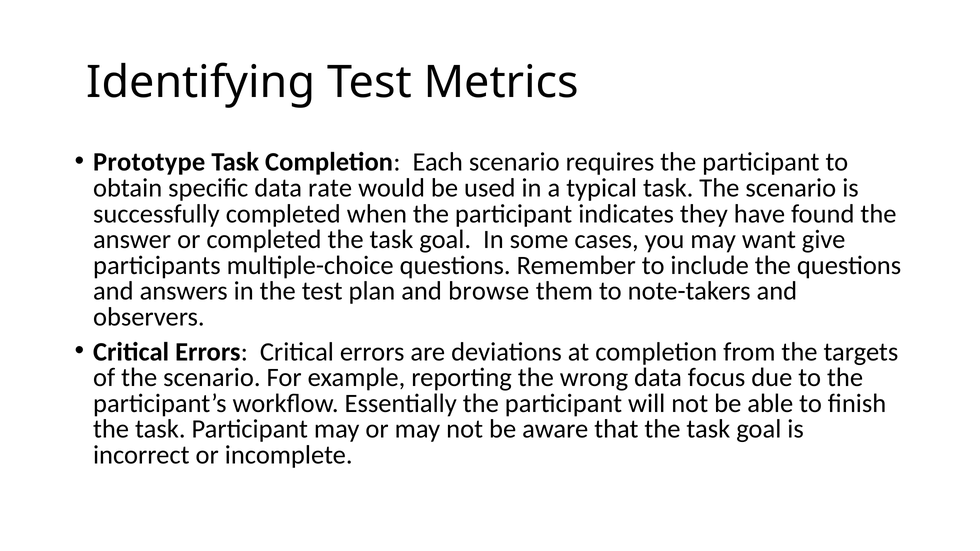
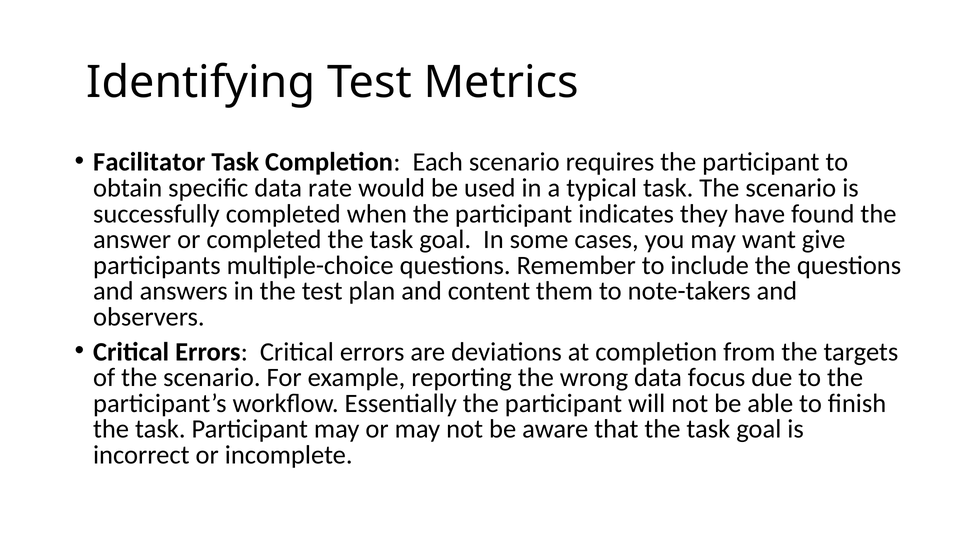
Prototype: Prototype -> Facilitator (149, 162)
browse: browse -> content (489, 291)
